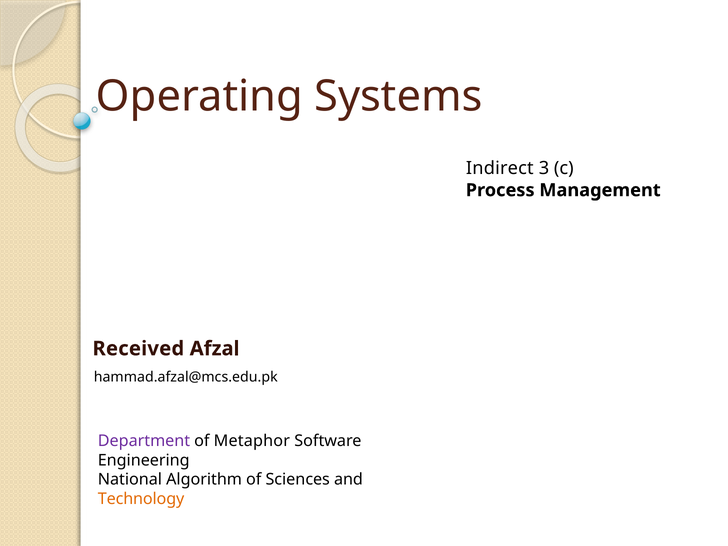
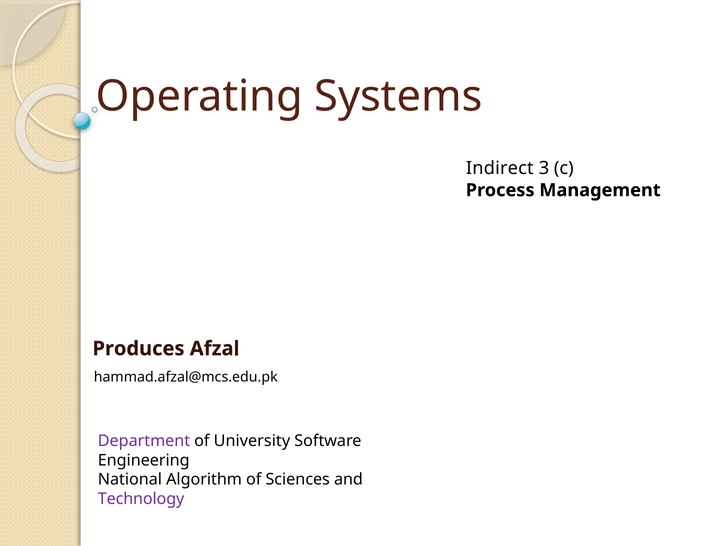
Received: Received -> Produces (138, 349)
Metaphor: Metaphor -> University (252, 441)
Technology colour: orange -> purple (141, 499)
